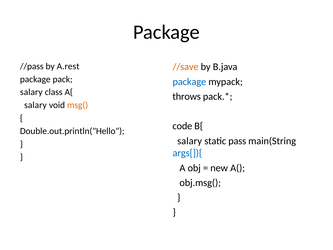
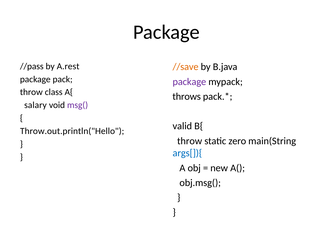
package colour: blue -> purple (189, 82)
salary: salary -> throw (31, 92)
msg( colour: orange -> purple (78, 105)
code: code -> valid (182, 126)
Double.out.println("Hello: Double.out.println("Hello -> Throw.out.println("Hello (72, 131)
salary: salary -> throw (190, 141)
pass: pass -> zero (237, 141)
